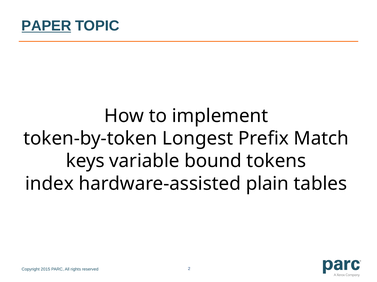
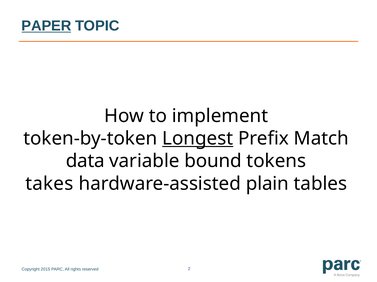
Longest underline: none -> present (198, 139)
keys: keys -> data (85, 161)
index: index -> takes (49, 184)
